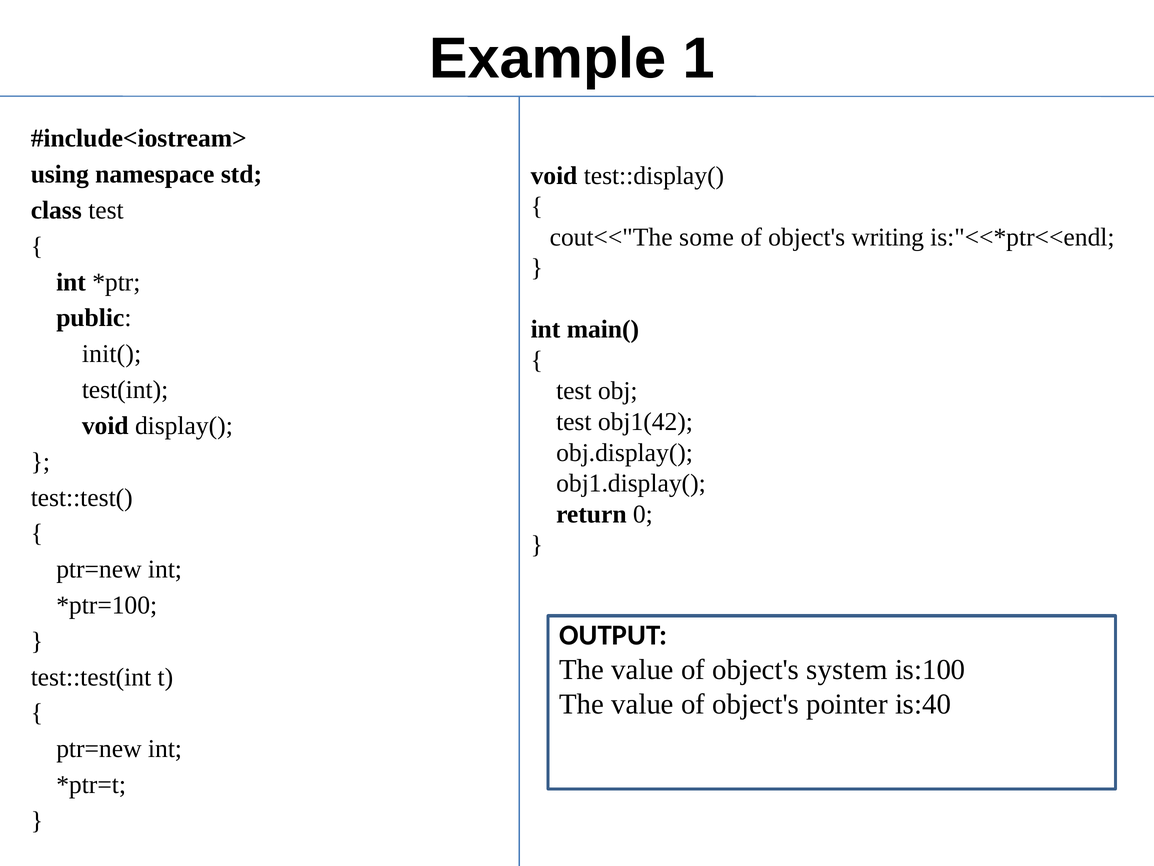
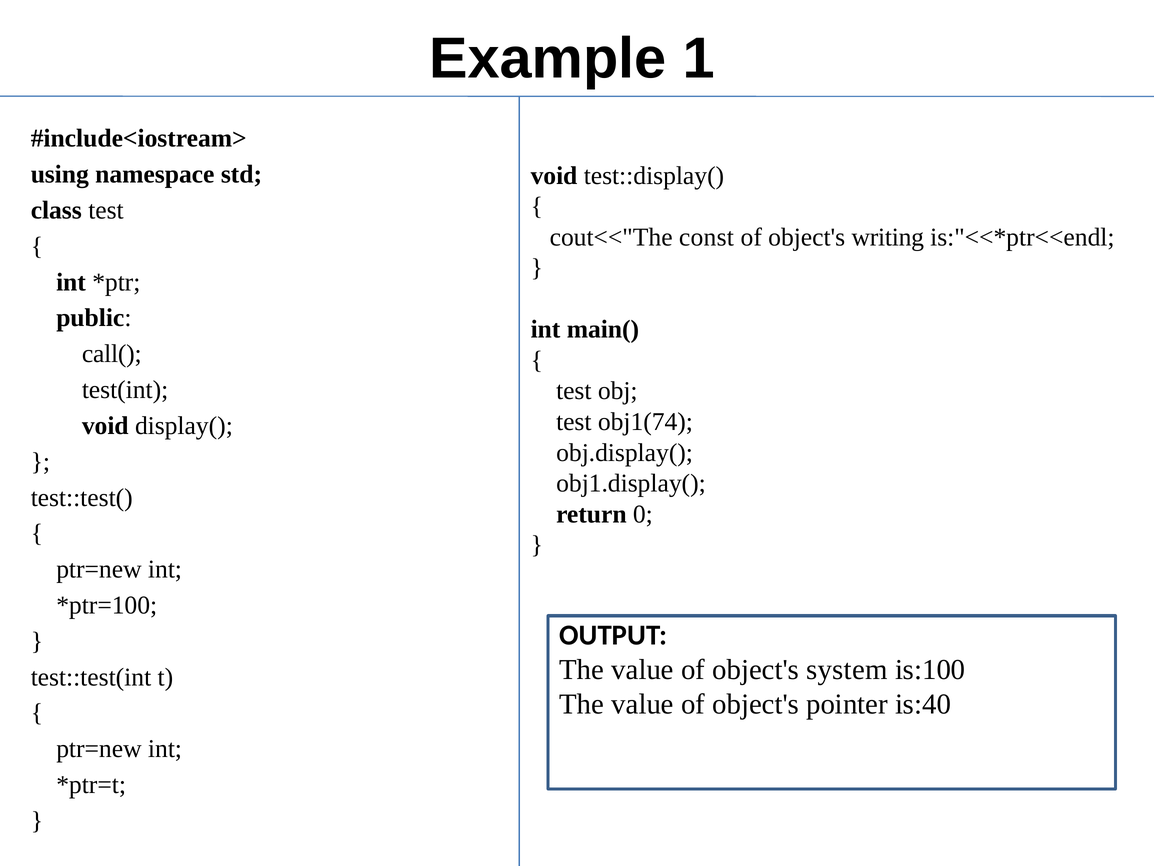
some: some -> const (706, 237)
init(: init( -> call( (112, 354)
obj1(42: obj1(42 -> obj1(74 (645, 422)
